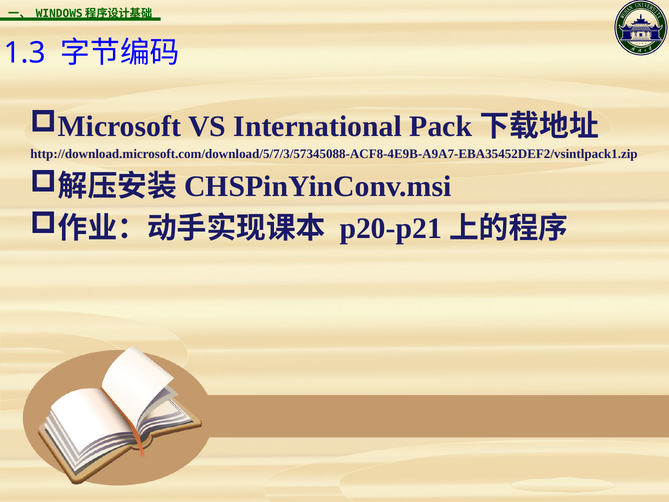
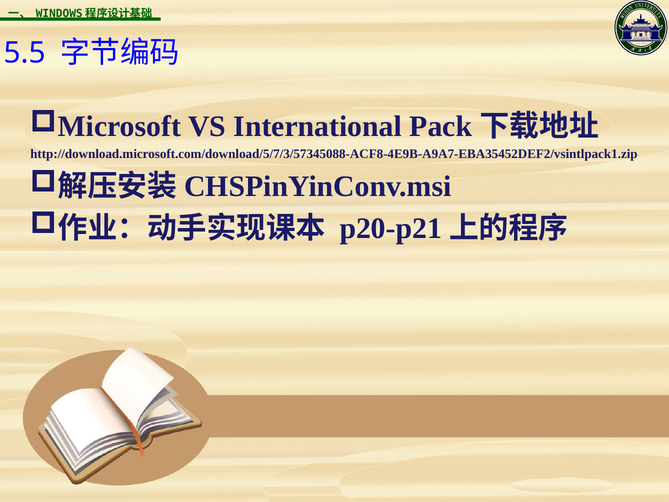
1.3: 1.3 -> 5.5 (25, 53)
